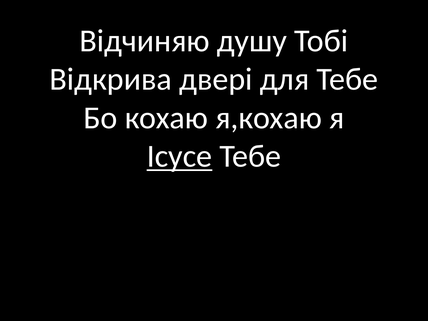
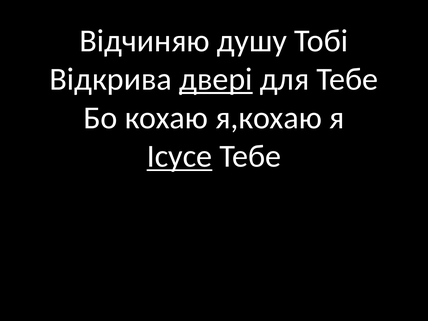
двері underline: none -> present (216, 79)
